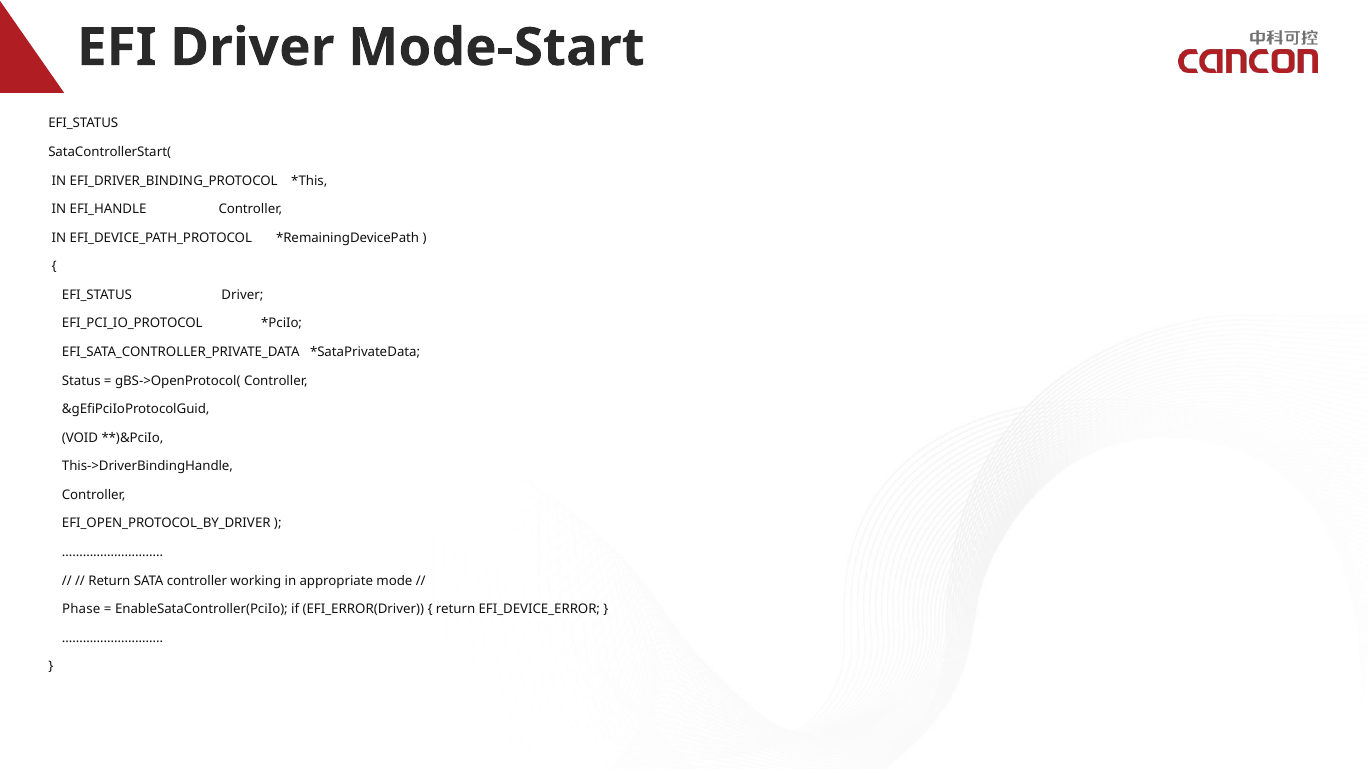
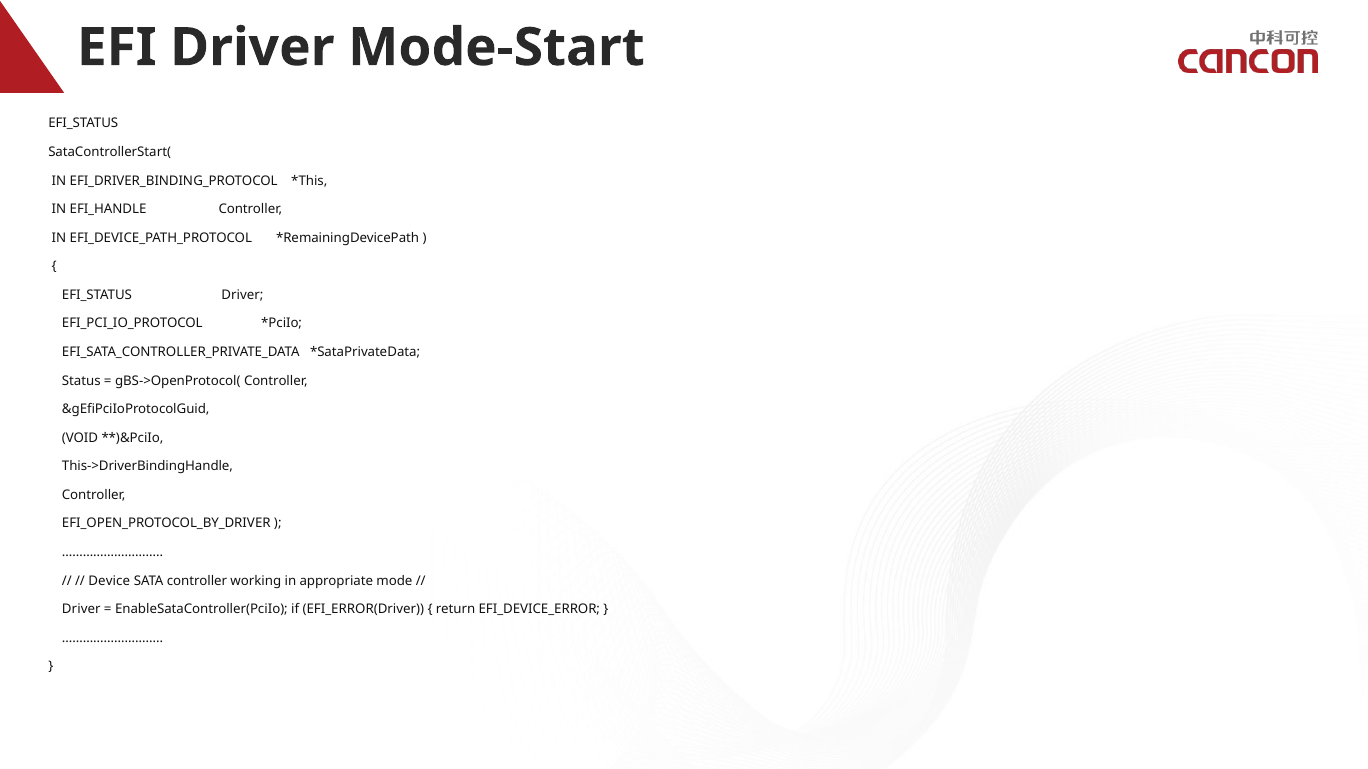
Return: Return -> Device (109, 581)
Phase: Phase -> Driver (81, 610)
